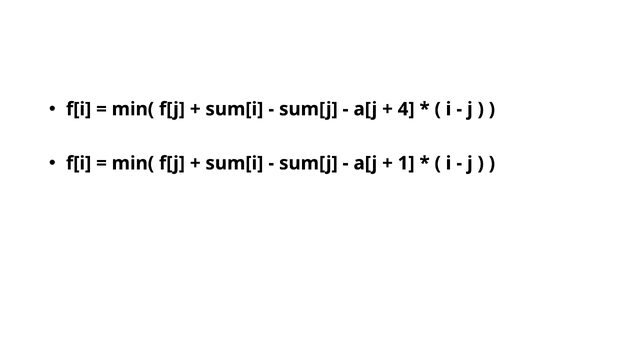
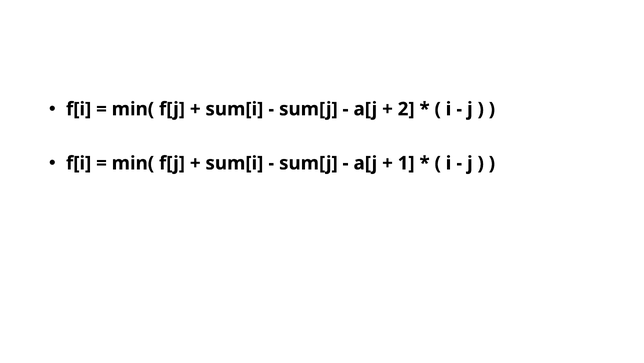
4: 4 -> 2 (406, 109)
